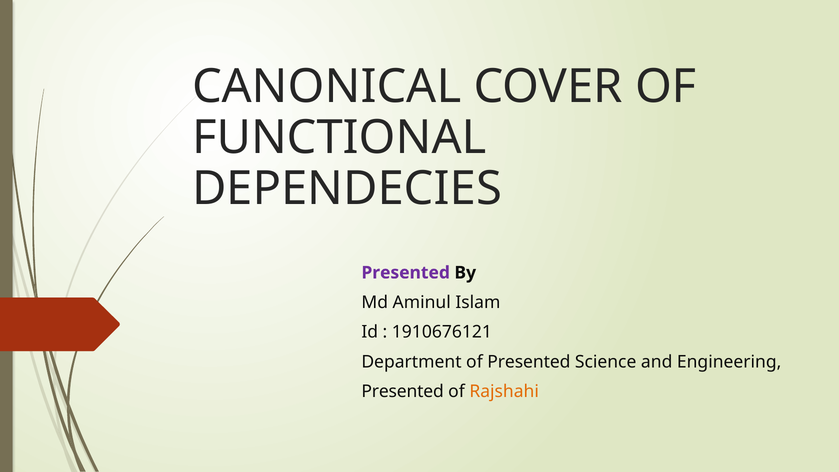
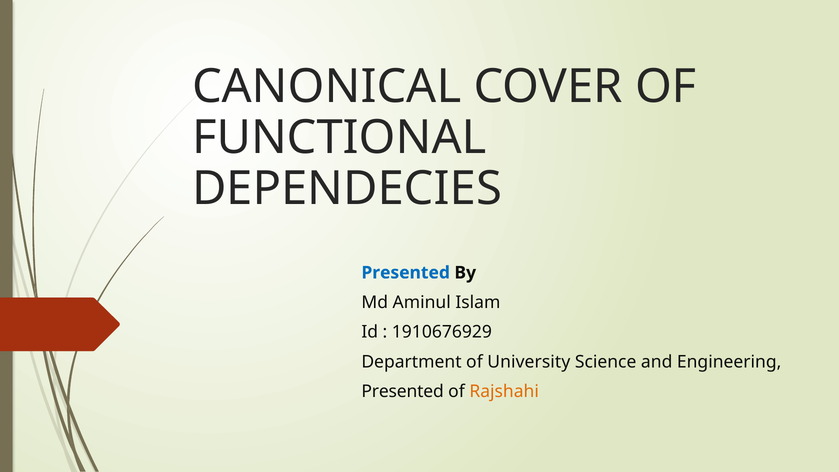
Presented colour: purple -> blue (406, 273)
1910676121: 1910676121 -> 1910676929 (442, 332)
of Presented: Presented -> University (529, 362)
